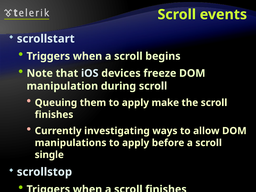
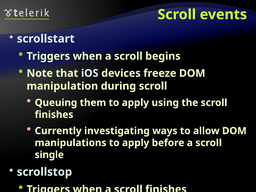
make: make -> using (165, 103)
